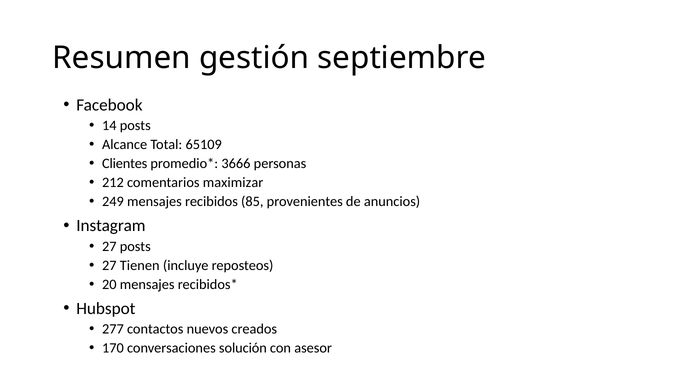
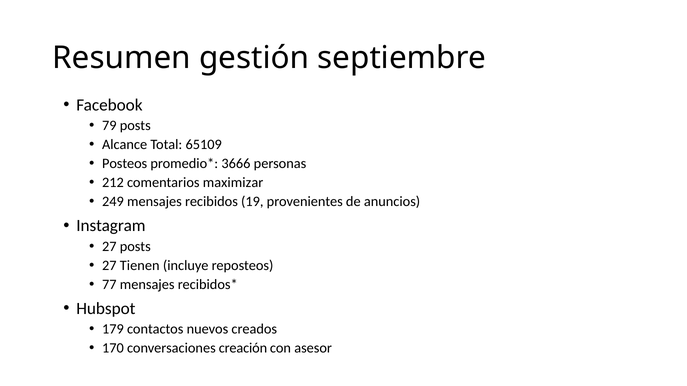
14: 14 -> 79 (109, 126)
Clientes: Clientes -> Posteos (125, 164)
85: 85 -> 19 (252, 202)
20: 20 -> 77 (109, 285)
277: 277 -> 179 (113, 329)
solución: solución -> creación (243, 348)
